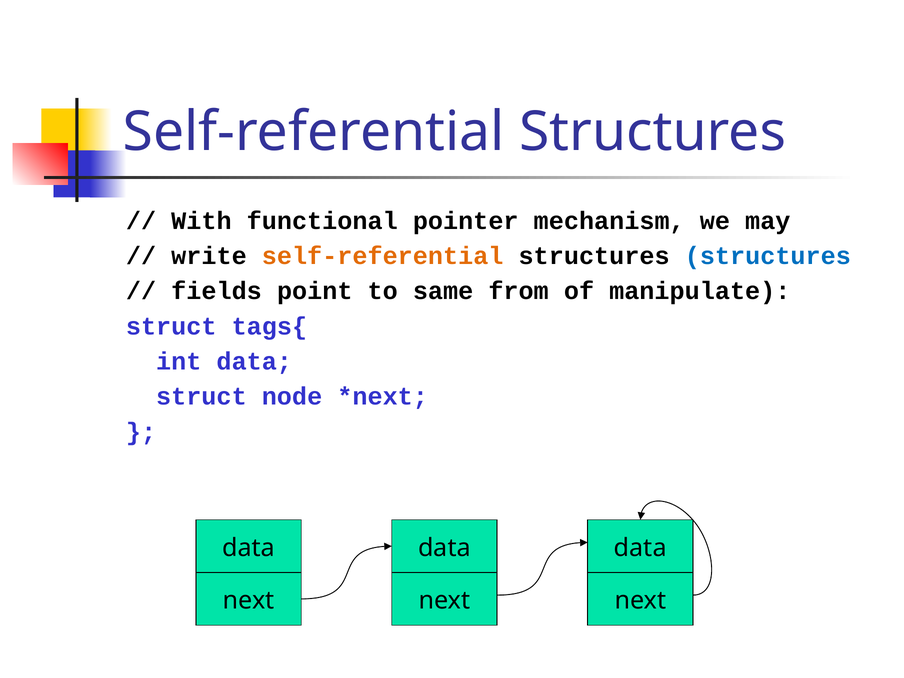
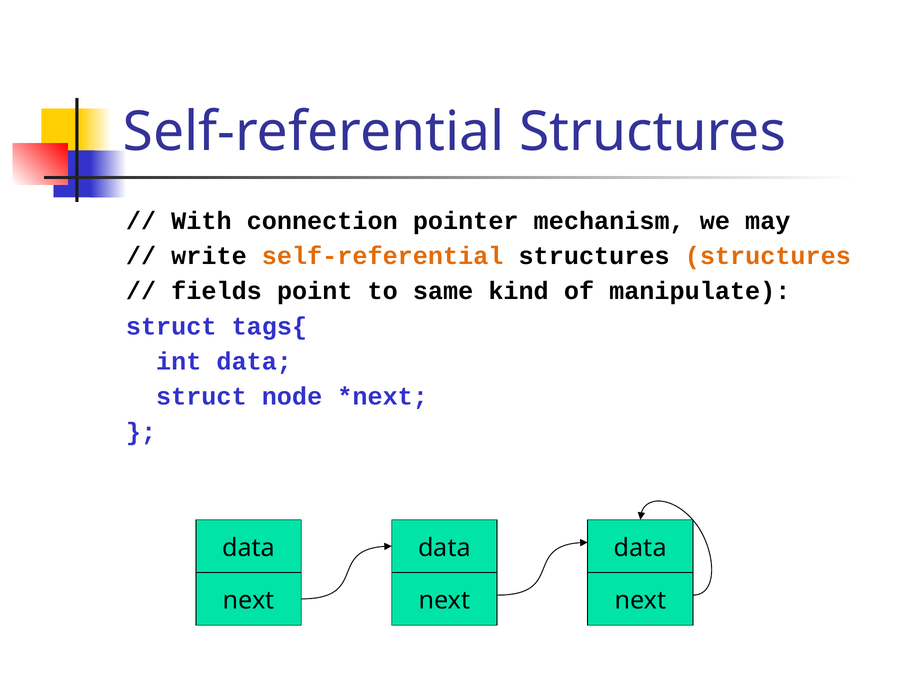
functional: functional -> connection (322, 221)
structures colour: blue -> orange (768, 256)
from: from -> kind (519, 291)
